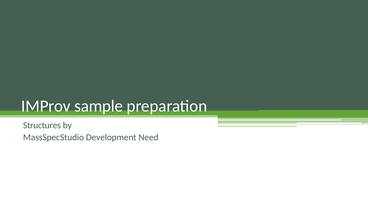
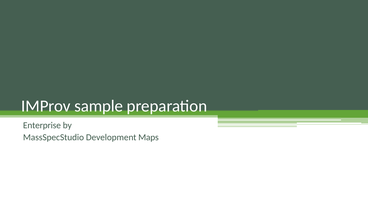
Structures: Structures -> Enterprise (42, 125)
Need: Need -> Maps (148, 137)
